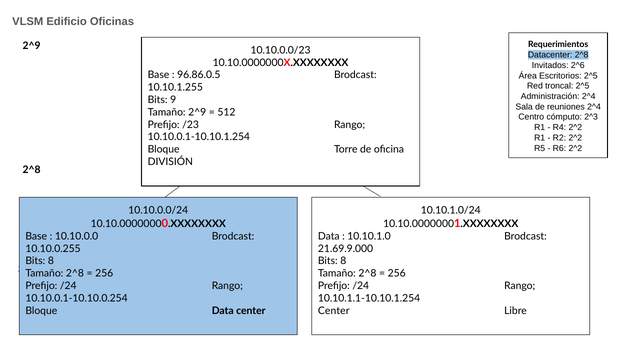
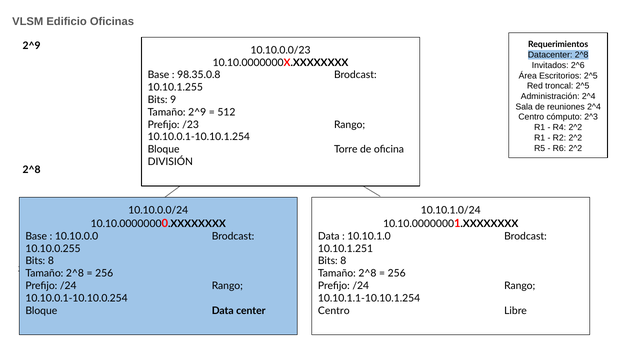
96.86.0.5: 96.86.0.5 -> 98.35.0.8 (199, 75)
21.69.9.000: 21.69.9.000 -> 10.10.1.251 (345, 249)
Center: Center -> Centro (334, 311)
